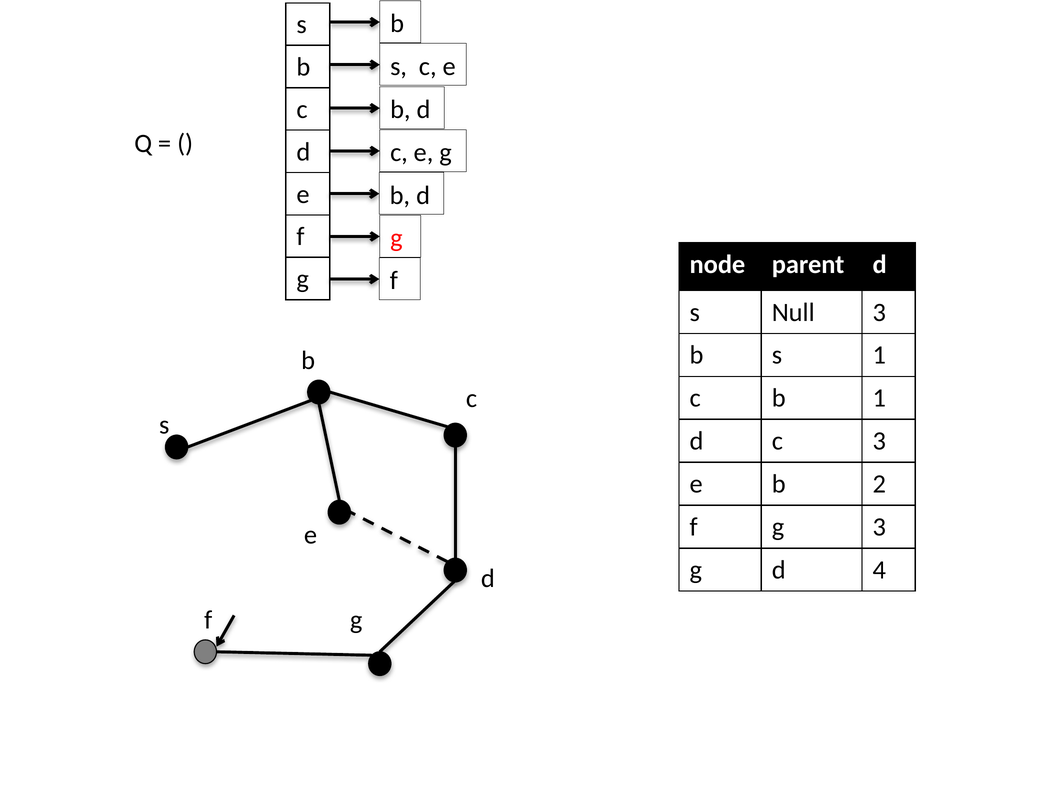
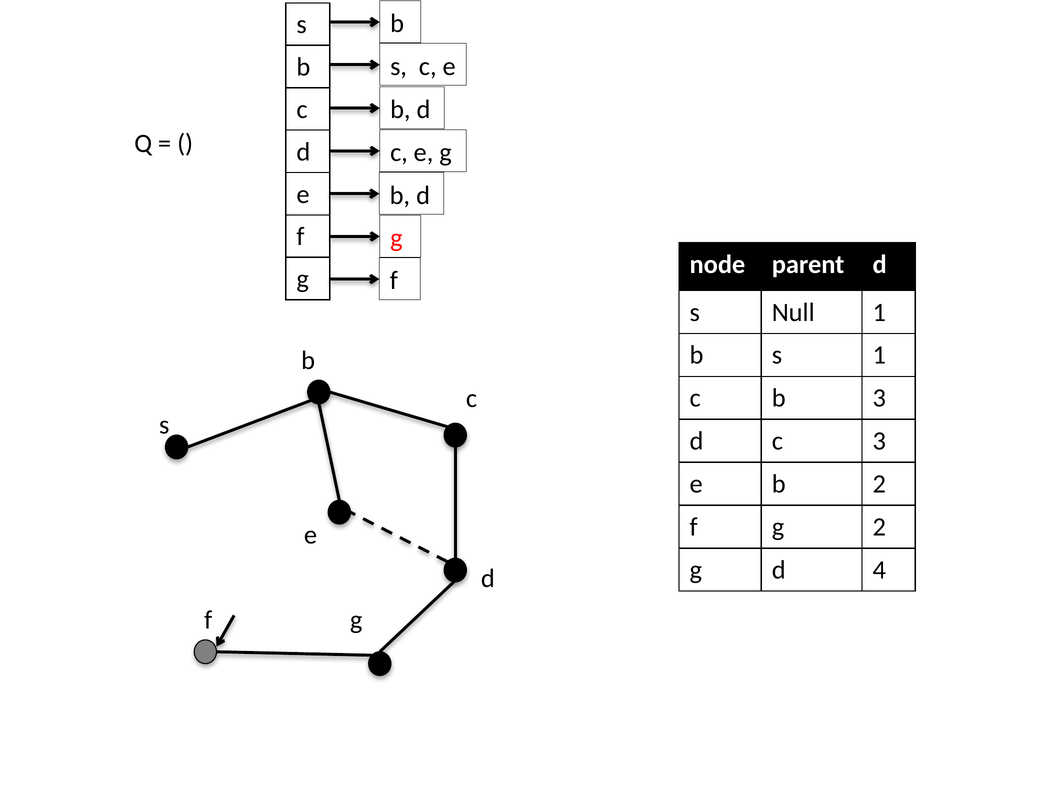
Null 3: 3 -> 1 (879, 312)
b 1: 1 -> 3 (879, 398)
g 3: 3 -> 2 (879, 527)
